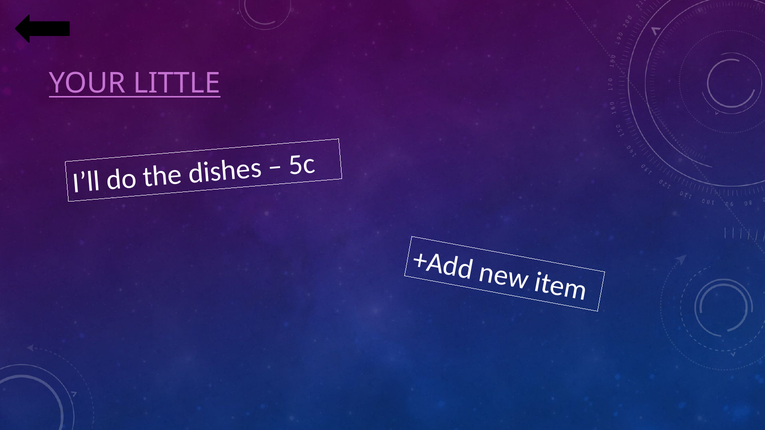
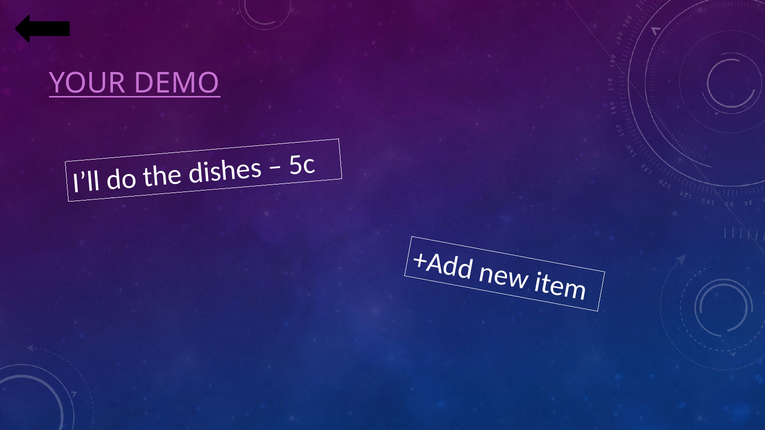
LITTLE: LITTLE -> DEMO (177, 84)
